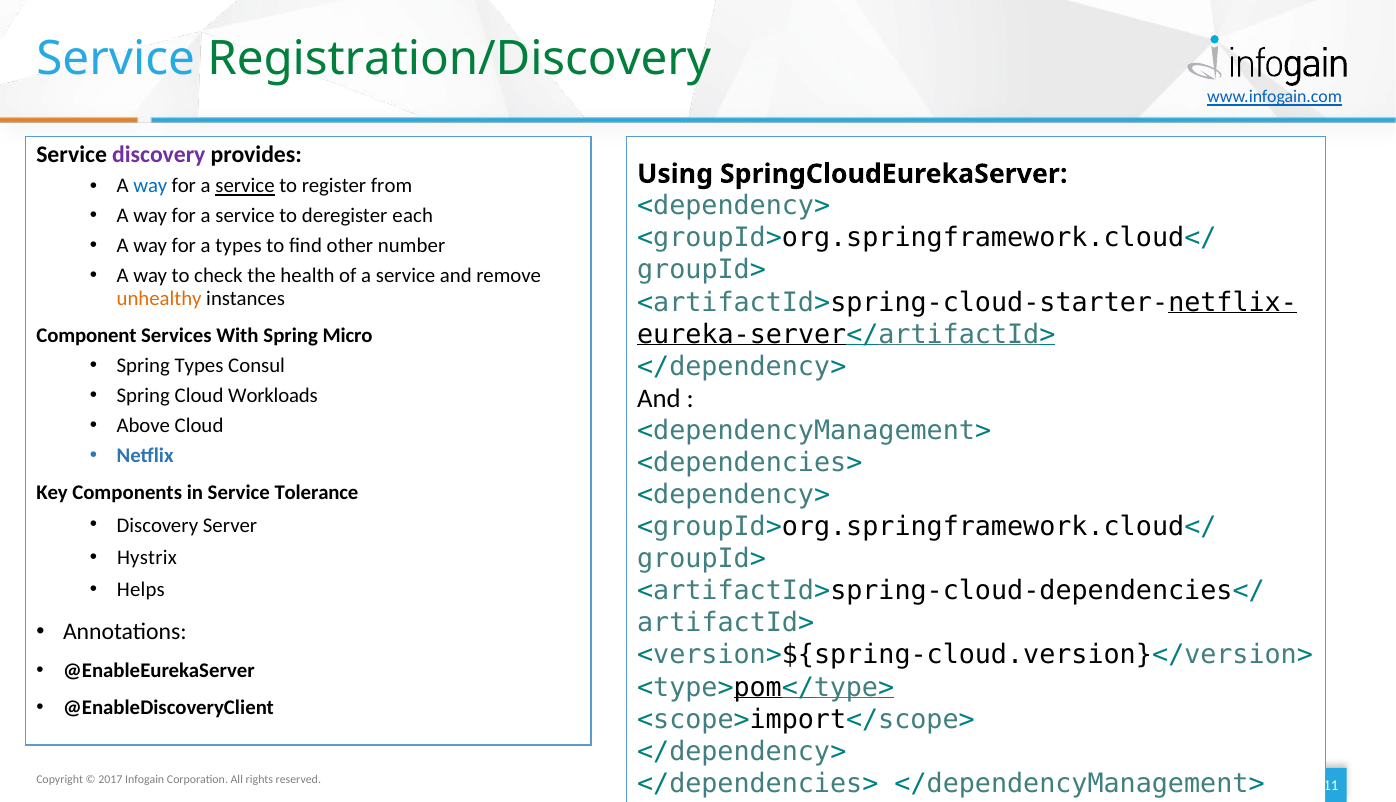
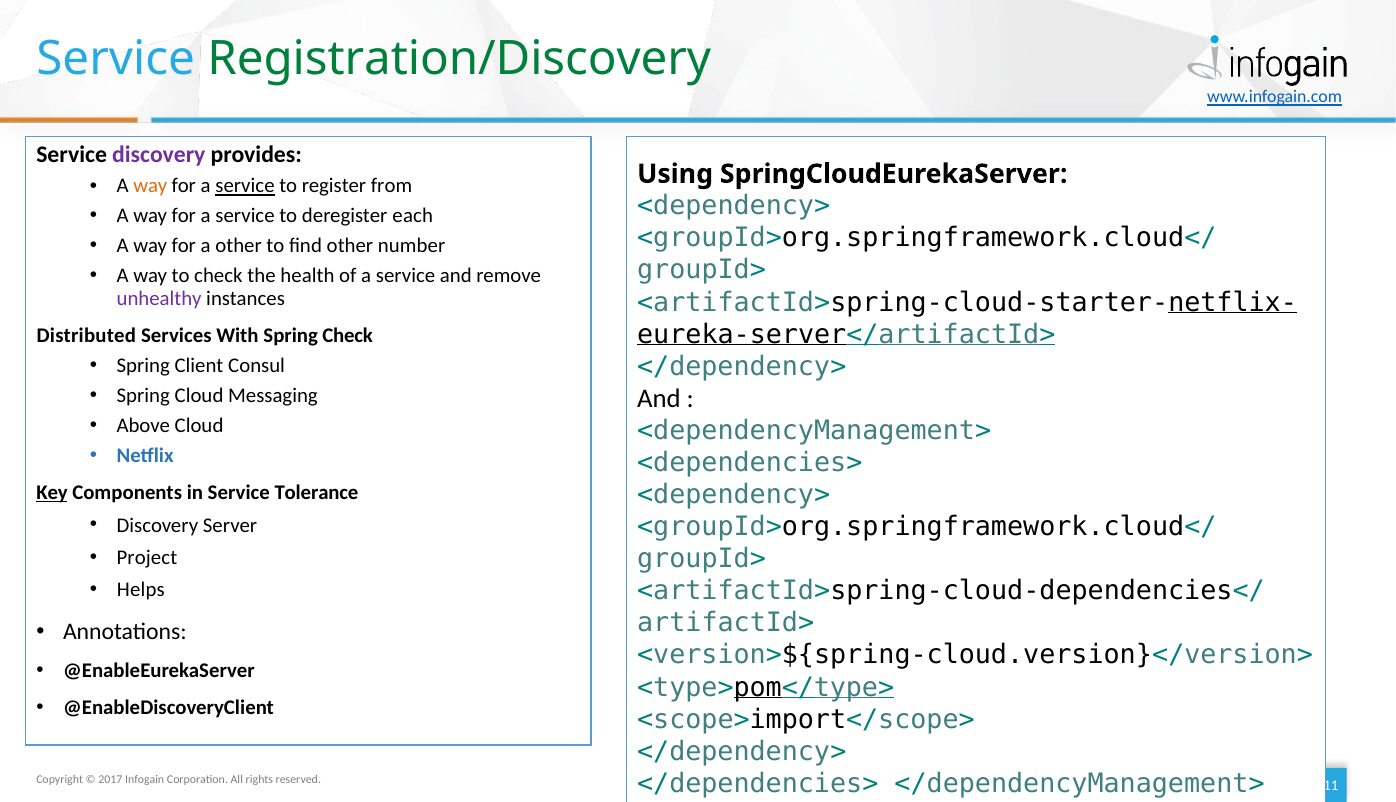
way colour: blue -> orange (150, 186)
a types: types -> other (239, 246)
unhealthy colour: orange -> purple (159, 298)
Component: Component -> Distributed (86, 336)
Spring Micro: Micro -> Check (348, 336)
Spring Types: Types -> Client (199, 366)
Workloads: Workloads -> Messaging (273, 395)
Key underline: none -> present (52, 493)
Hystrix: Hystrix -> Project (147, 558)
